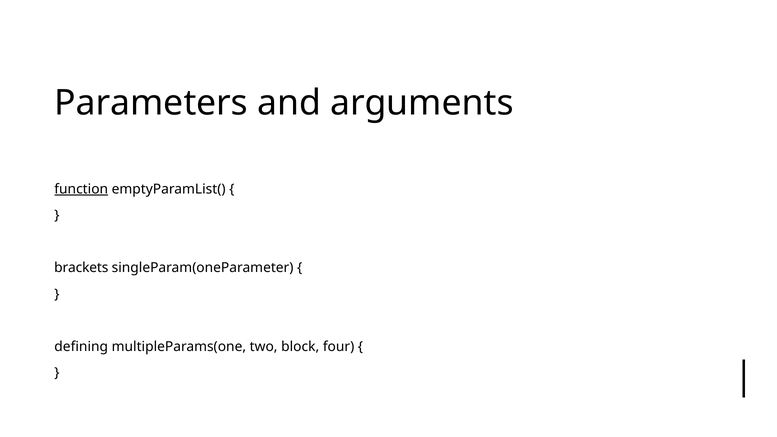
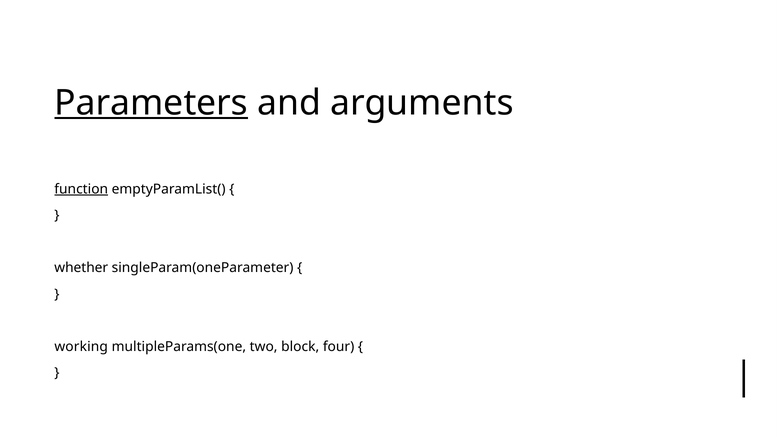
Parameters underline: none -> present (151, 103)
brackets: brackets -> whether (81, 268)
defining: defining -> working (81, 347)
